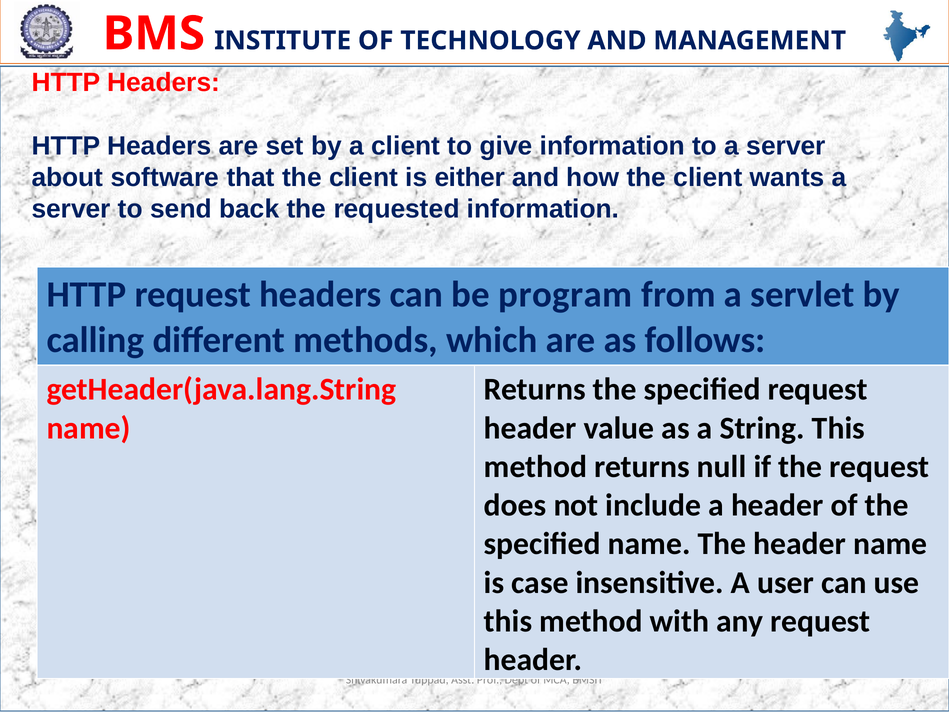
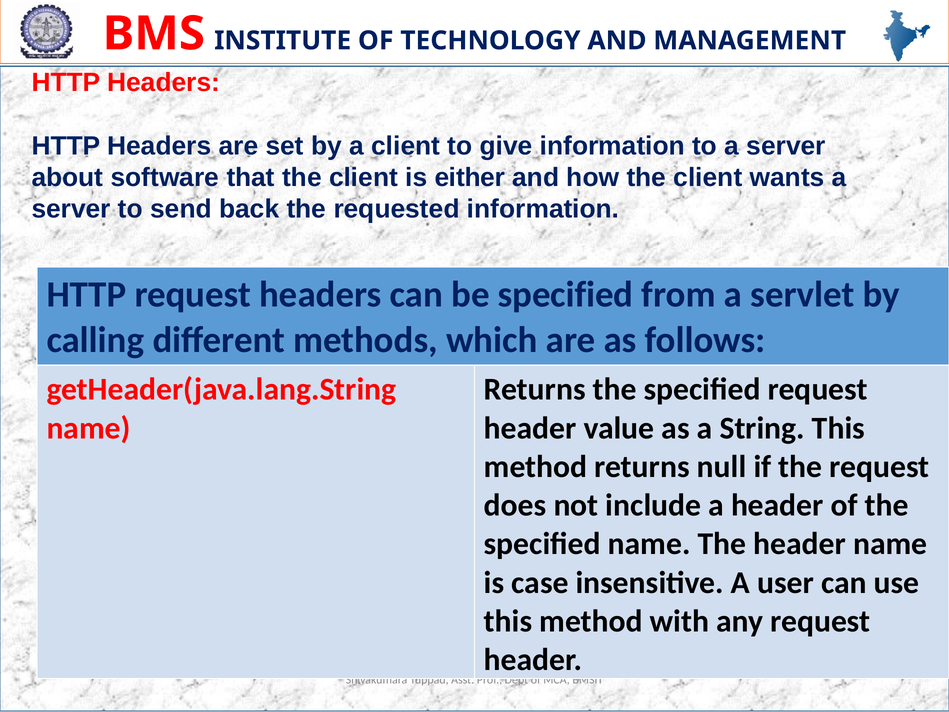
be program: program -> specified (566, 295)
